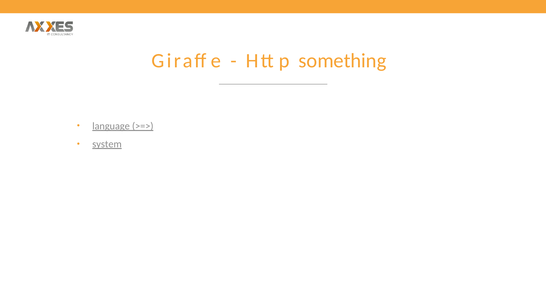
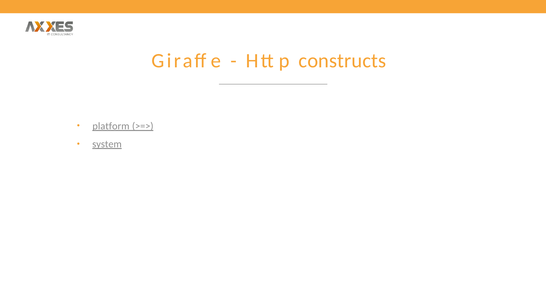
something: something -> constructs (342, 61)
language: language -> platform (111, 126)
